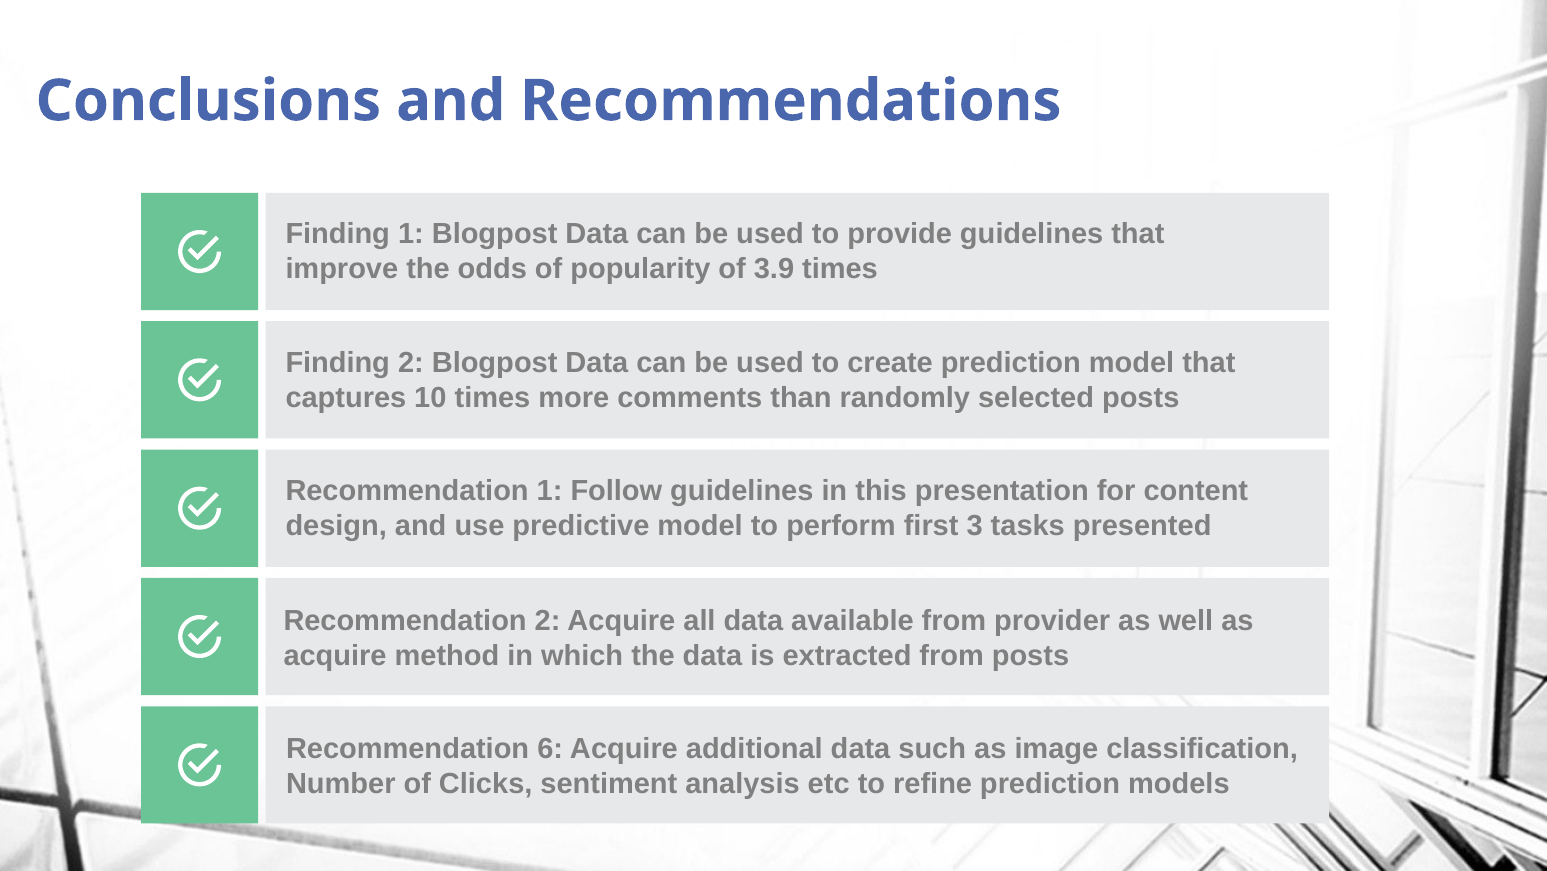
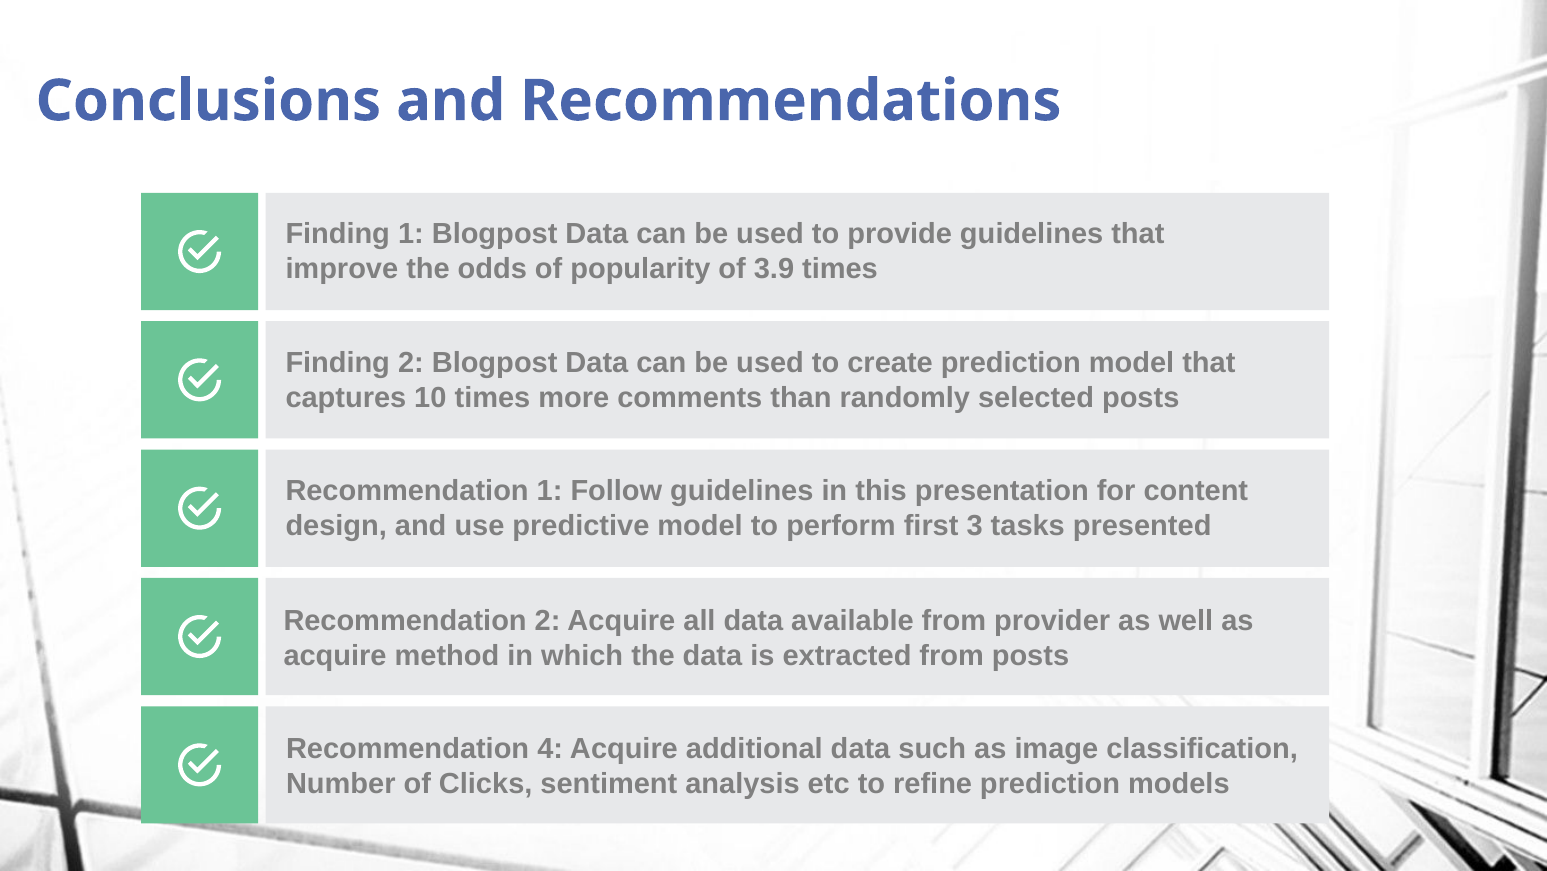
6: 6 -> 4 (550, 748)
